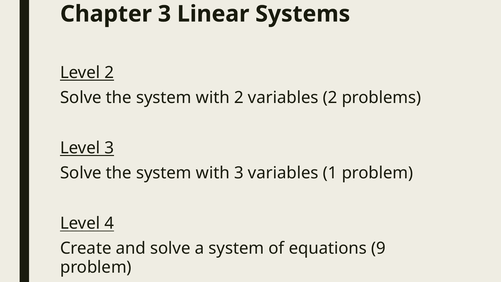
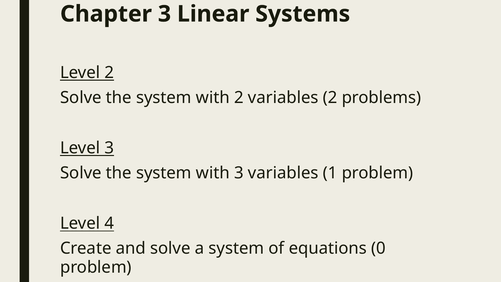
9: 9 -> 0 (378, 248)
